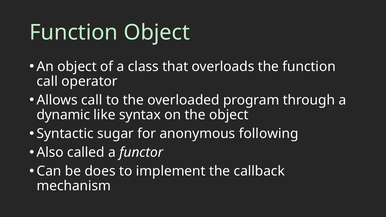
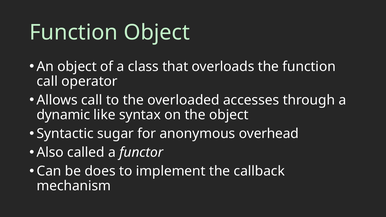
program: program -> accesses (251, 100)
following: following -> overhead (269, 134)
